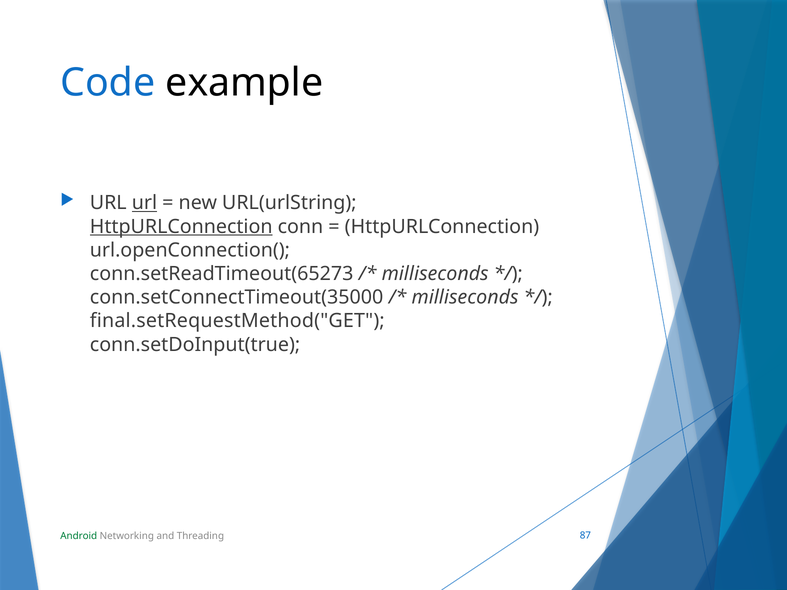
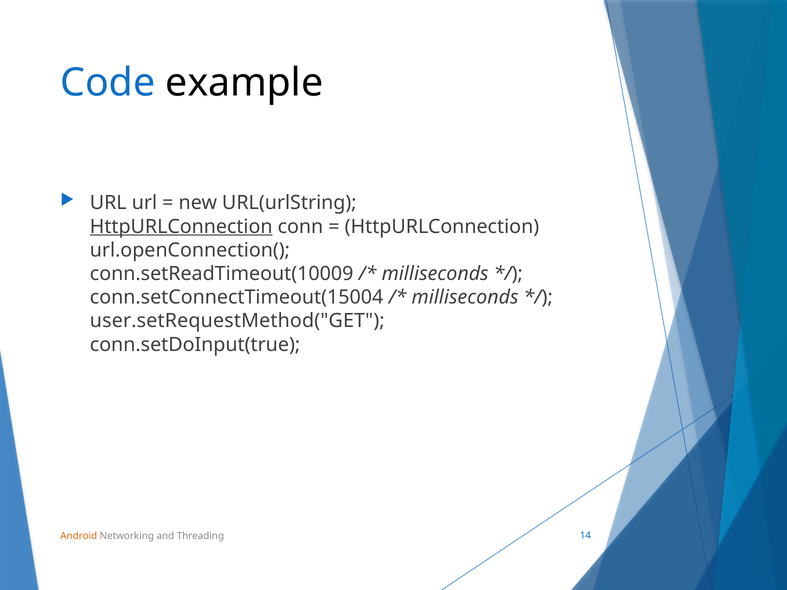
url underline: present -> none (145, 203)
conn.setReadTimeout(65273: conn.setReadTimeout(65273 -> conn.setReadTimeout(10009 (222, 274)
conn.setConnectTimeout(35000: conn.setConnectTimeout(35000 -> conn.setConnectTimeout(15004 (237, 298)
final.setRequestMethod("GET: final.setRequestMethod("GET -> user.setRequestMethod("GET (237, 321)
Android colour: green -> orange (79, 536)
87: 87 -> 14 (585, 536)
